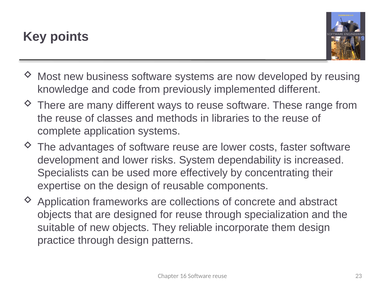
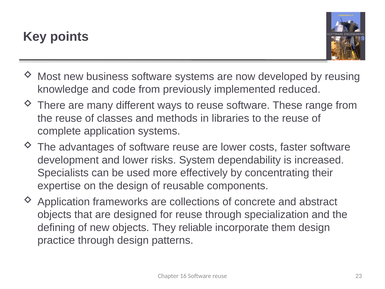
implemented different: different -> reduced (299, 89)
suitable: suitable -> defining (56, 227)
